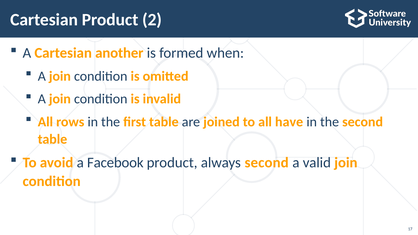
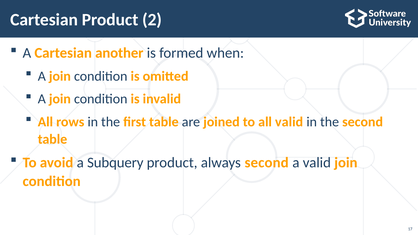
all have: have -> valid (289, 122)
Facebook: Facebook -> Subquery (115, 163)
